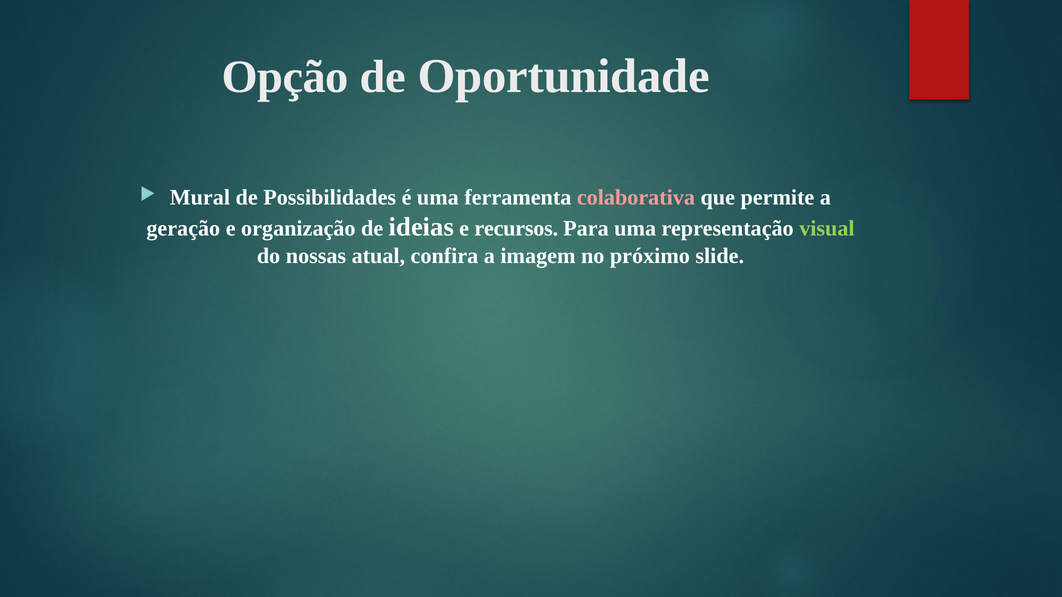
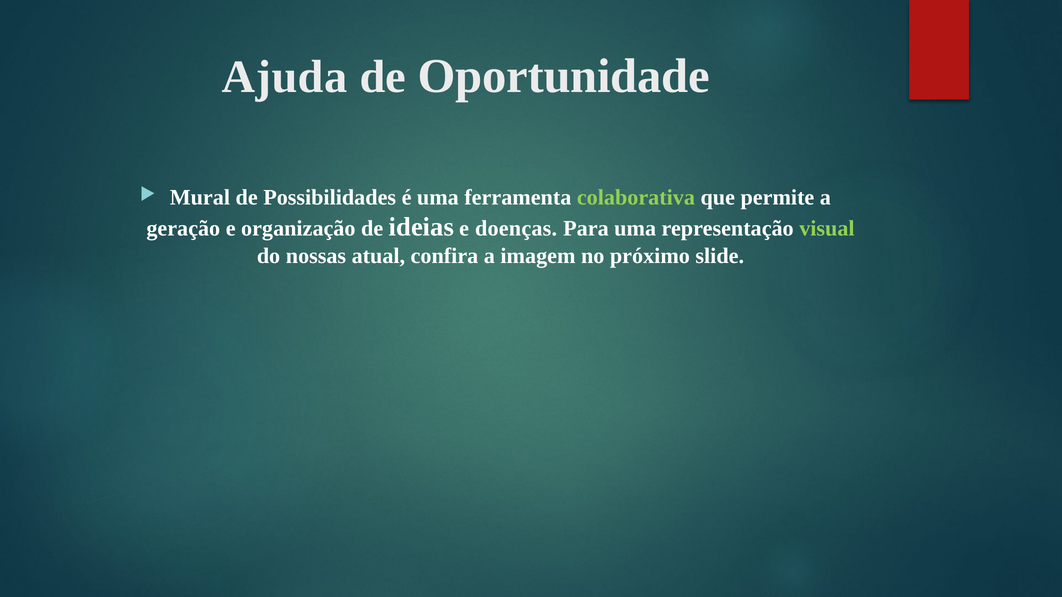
Opção: Opção -> Ajuda (285, 77)
colaborativa colour: pink -> light green (636, 198)
recursos: recursos -> doenças (516, 229)
